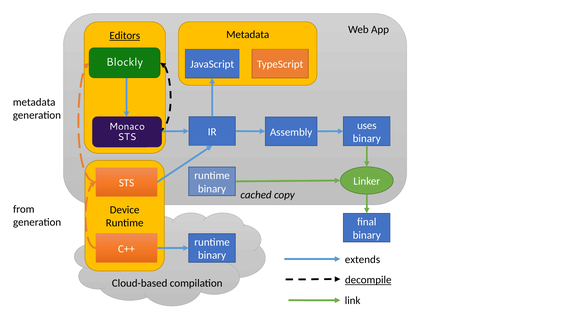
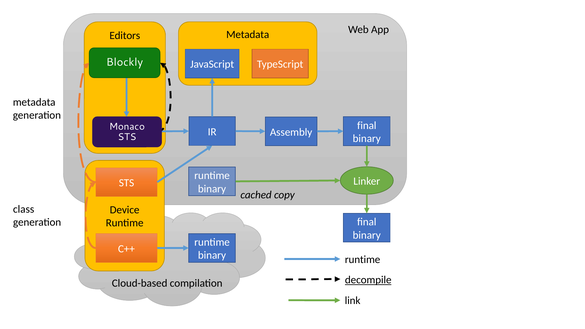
Editors underline: present -> none (125, 36)
uses: uses -> final (367, 125)
from: from -> class (24, 209)
extends: extends -> runtime (363, 260)
